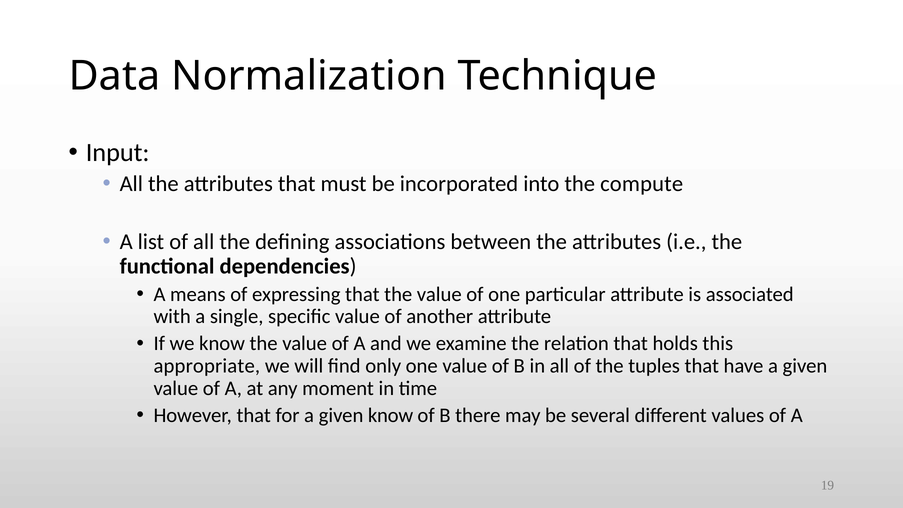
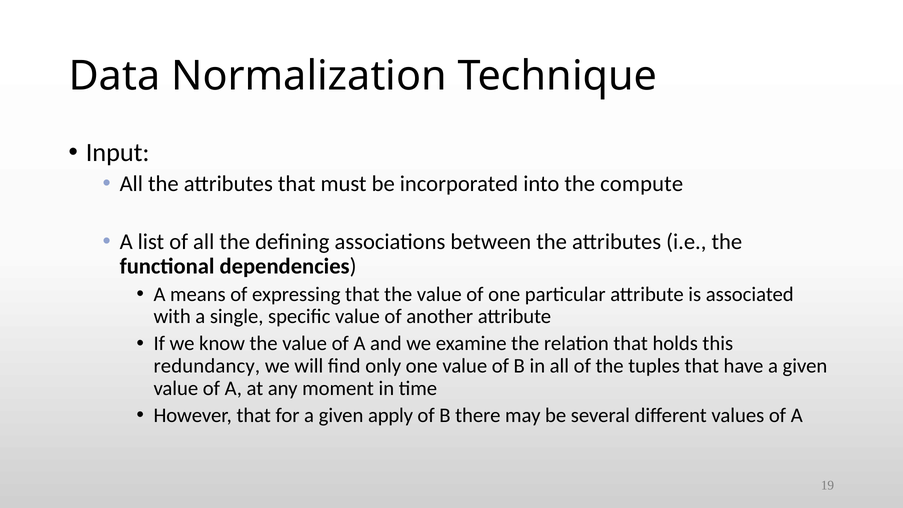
appropriate: appropriate -> redundancy (207, 366)
given know: know -> apply (391, 415)
